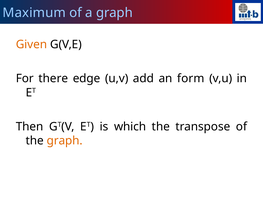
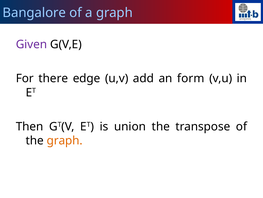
Maximum: Maximum -> Bangalore (34, 13)
Given colour: orange -> purple (31, 44)
which: which -> union (130, 126)
